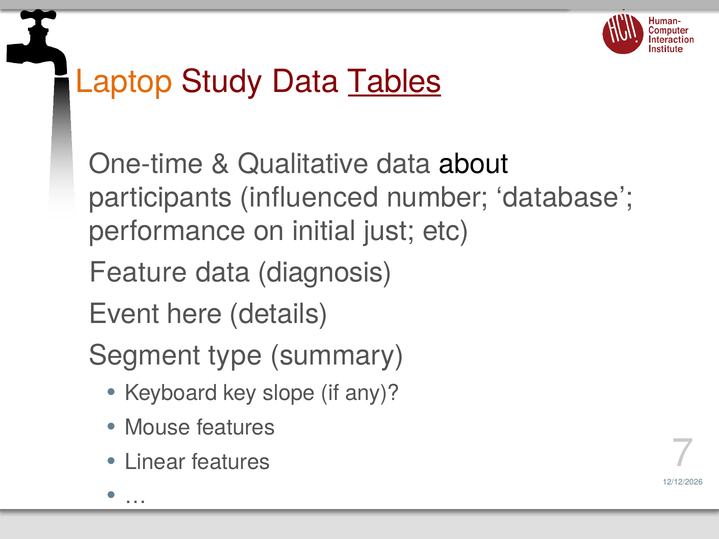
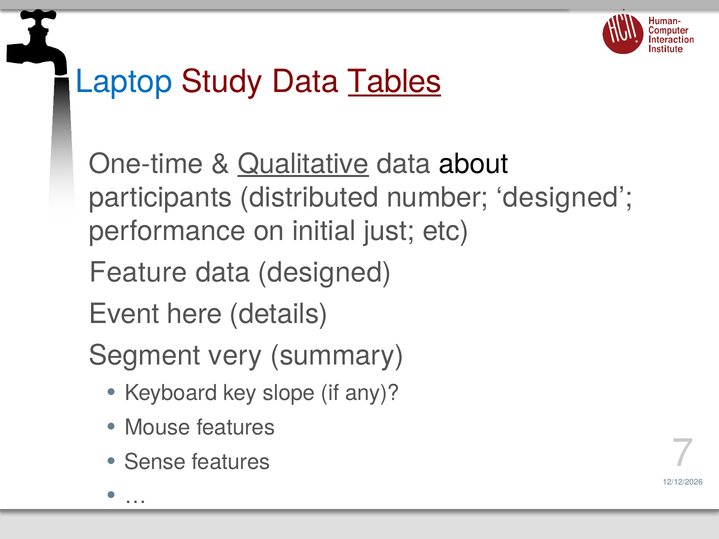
Laptop colour: orange -> blue (124, 82)
Qualitative underline: none -> present (303, 164)
influenced: influenced -> distributed (309, 198)
number database: database -> designed (565, 198)
data diagnosis: diagnosis -> designed (325, 273)
type: type -> very (235, 356)
Linear: Linear -> Sense (155, 462)
